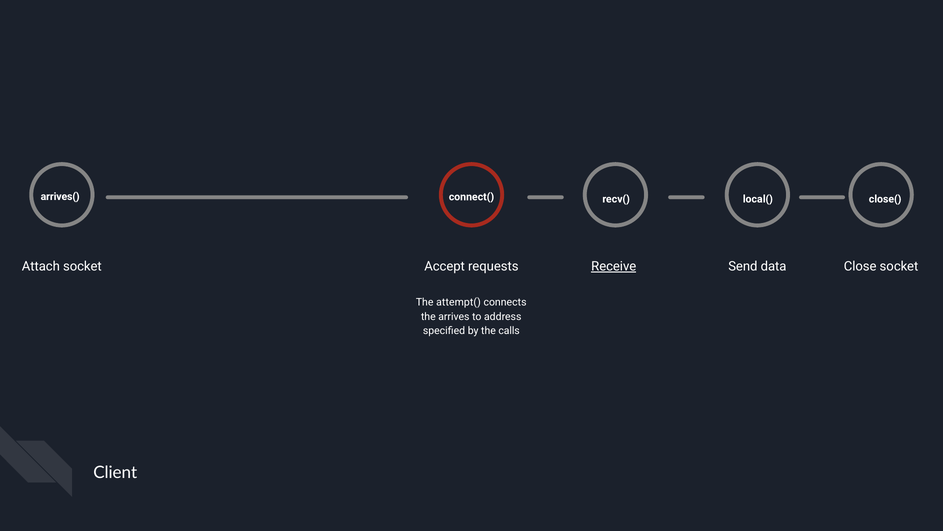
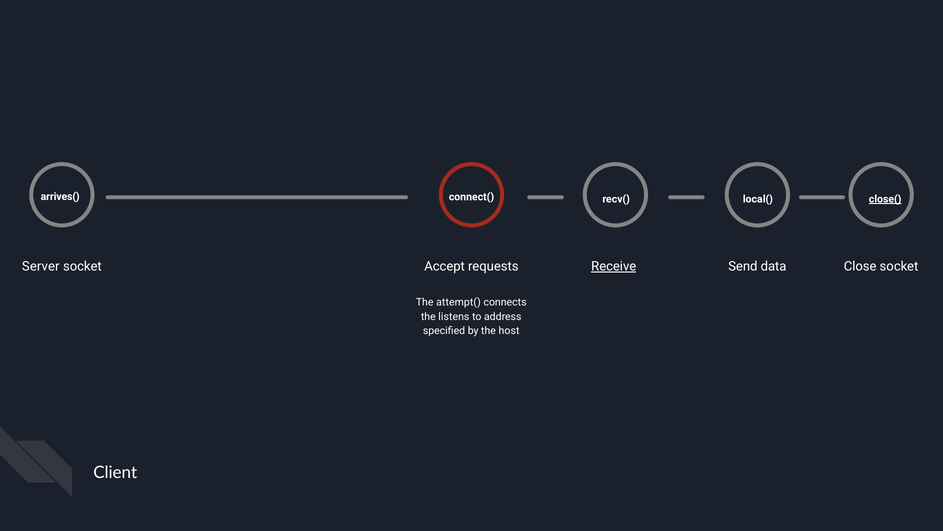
close( underline: none -> present (885, 199)
Attach: Attach -> Server (41, 266)
arrives: arrives -> listens (454, 316)
calls: calls -> host (509, 331)
